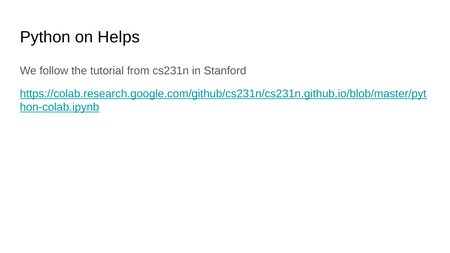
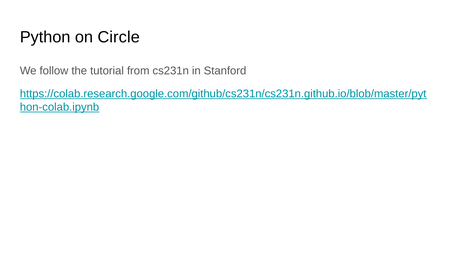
Helps: Helps -> Circle (119, 37)
